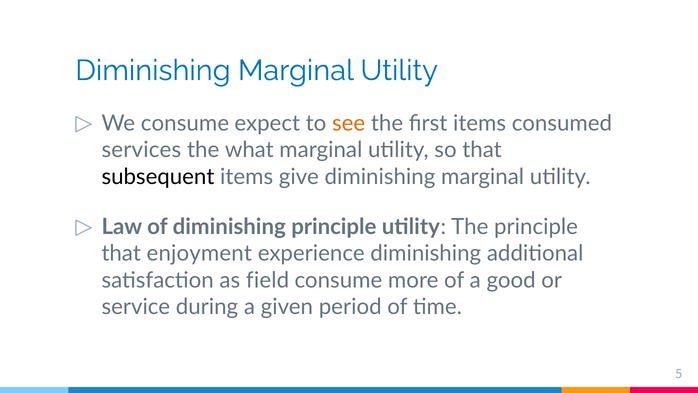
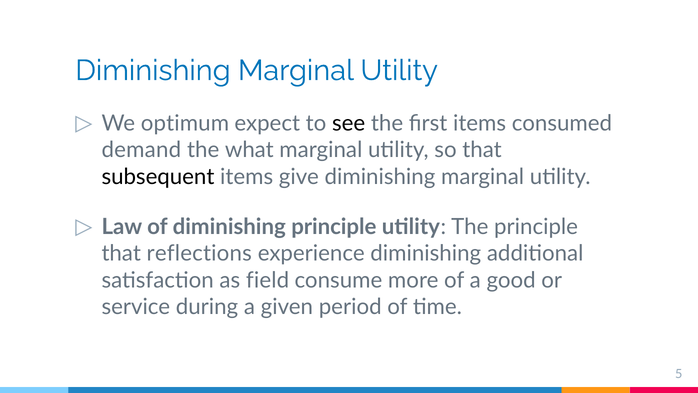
We consume: consume -> optimum (185, 123)
see colour: orange -> black (349, 123)
services: services -> demand (141, 150)
enjoyment: enjoyment -> reflections (199, 253)
